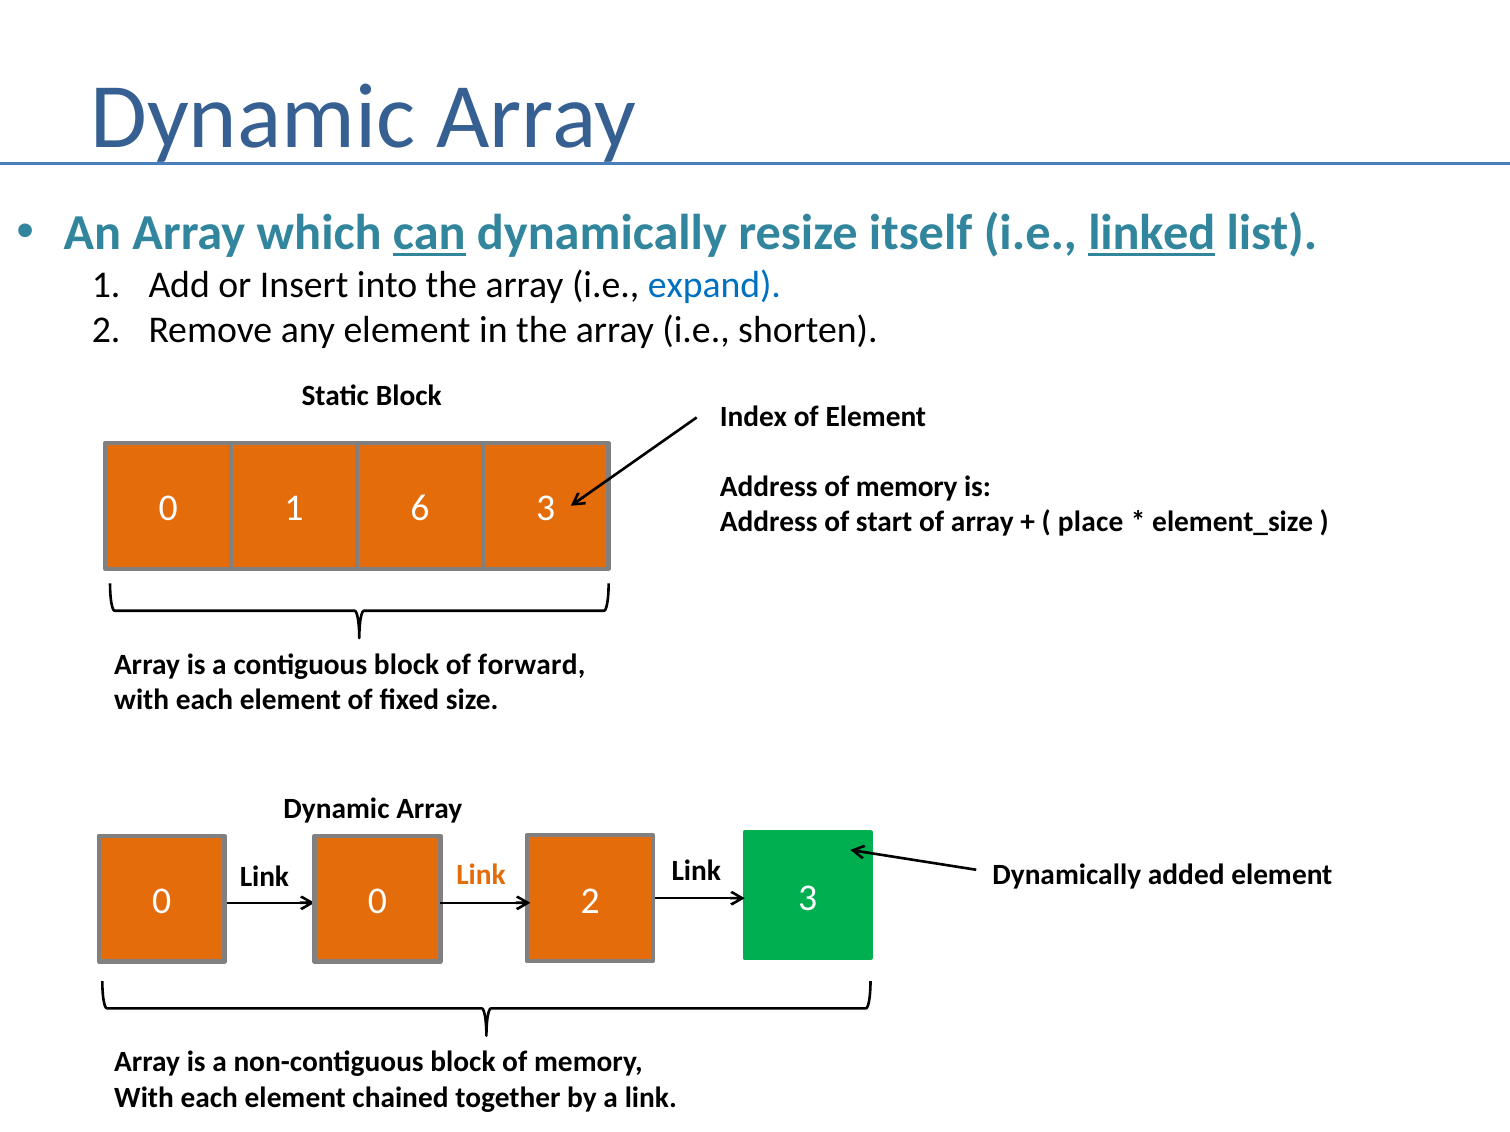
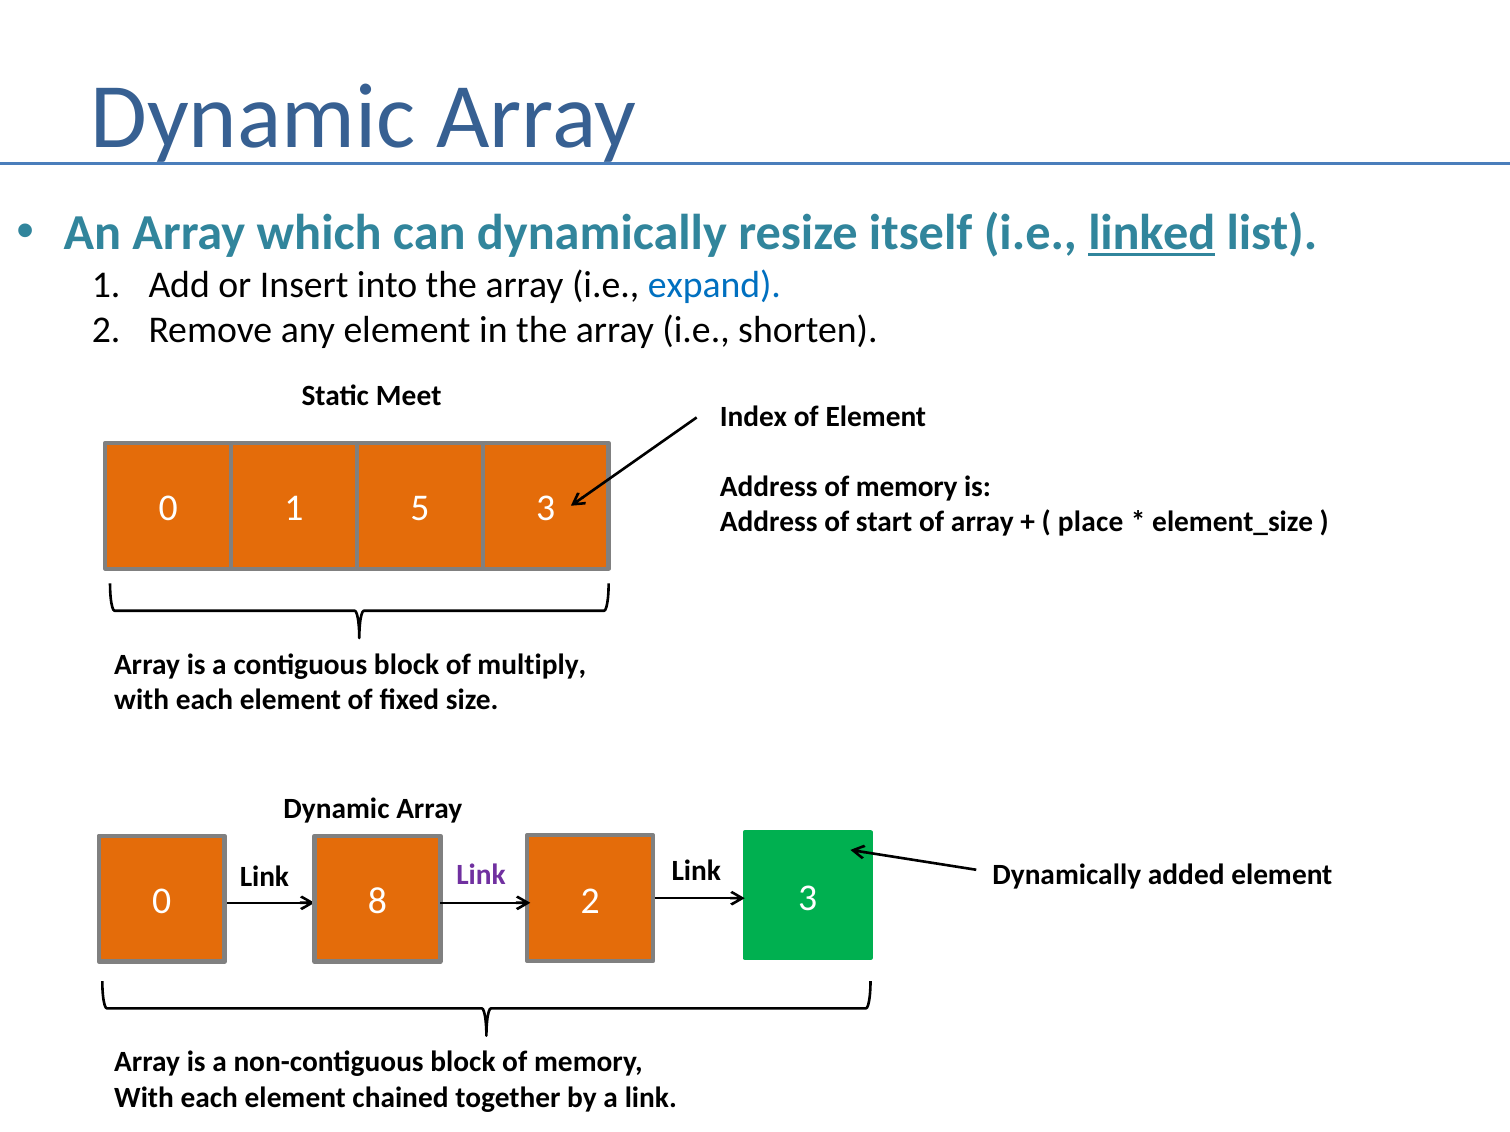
can underline: present -> none (429, 233)
Static Block: Block -> Meet (409, 396)
6: 6 -> 5 (420, 509)
forward: forward -> multiply (532, 665)
Link colour: orange -> purple (481, 875)
0 0: 0 -> 8 (377, 902)
